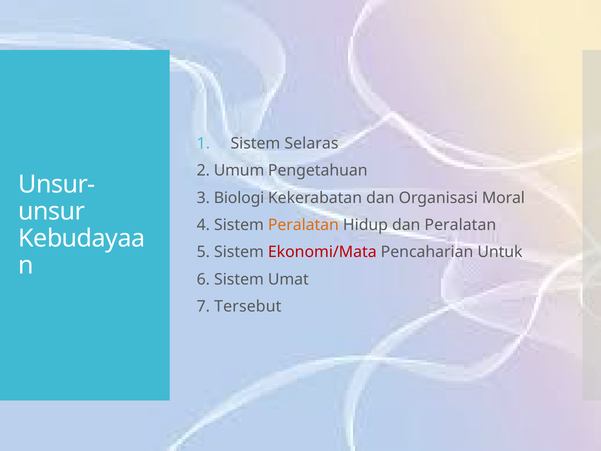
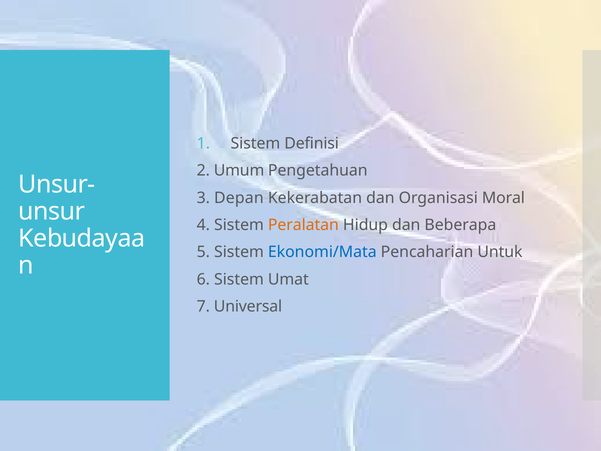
Selaras: Selaras -> Definisi (312, 144)
Biologi: Biologi -> Depan (239, 198)
dan Peralatan: Peralatan -> Beberapa (460, 225)
Ekonomi/Mata colour: red -> blue (322, 252)
Tersebut: Tersebut -> Universal (248, 306)
